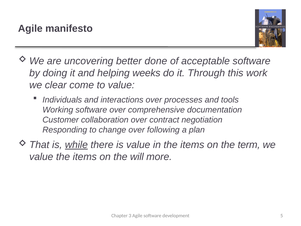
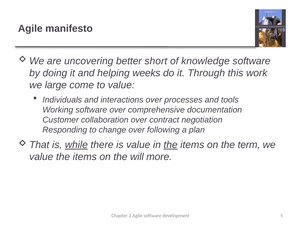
done: done -> short (156, 61)
acceptable: acceptable -> knowledge (206, 61)
clear: clear -> large (56, 85)
the underline: none -> present (171, 145)
